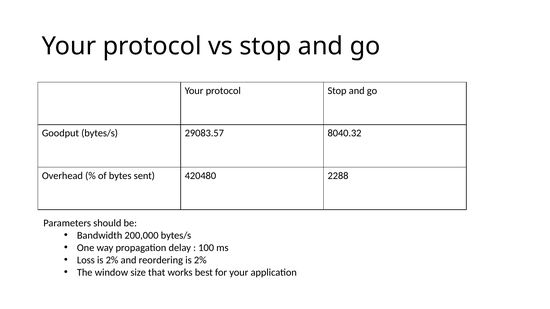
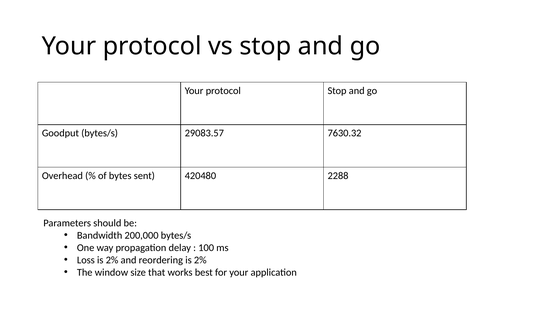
8040.32: 8040.32 -> 7630.32 (345, 133)
